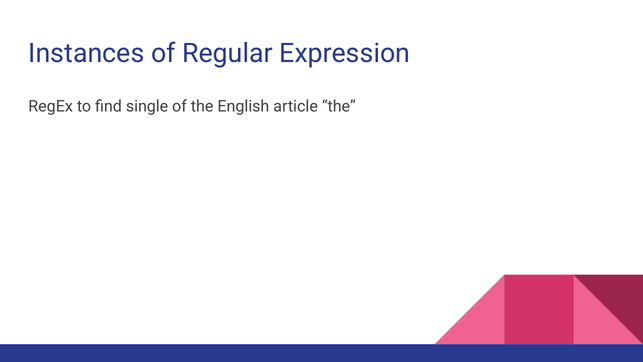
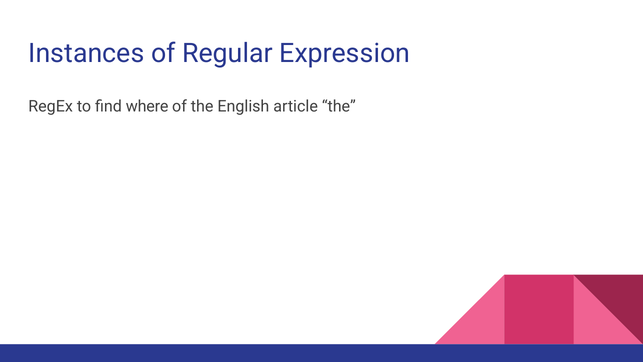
single: single -> where (147, 107)
